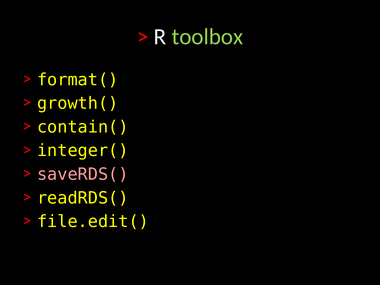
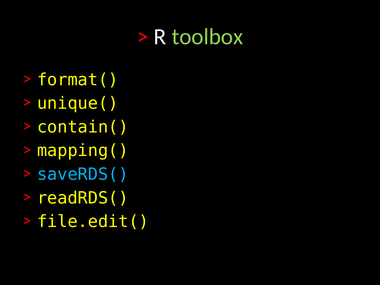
growth(: growth( -> unique( (78, 103)
integer(: integer( -> mapping( (83, 151)
saveRDS( colour: pink -> light blue (83, 174)
